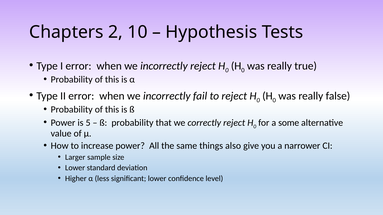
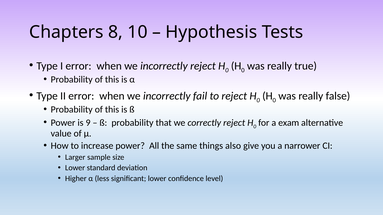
2: 2 -> 8 (116, 32)
5: 5 -> 9 (88, 123)
some: some -> exam (289, 123)
